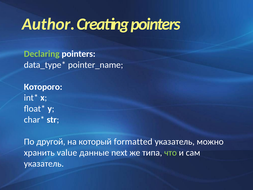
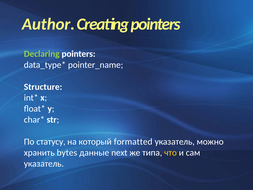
Которого: Которого -> Structure (43, 87)
другой: другой -> статусу (51, 141)
value: value -> bytes (67, 152)
что colour: light green -> yellow (170, 152)
